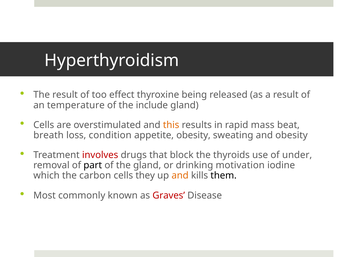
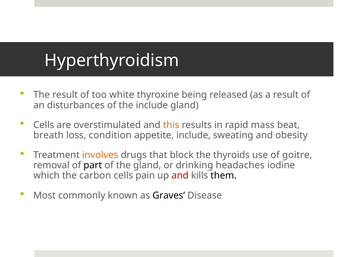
effect: effect -> white (122, 95)
temperature: temperature -> disturbances (76, 105)
appetite obesity: obesity -> include (193, 135)
involves colour: red -> orange (100, 155)
under: under -> goitre (297, 155)
motivation: motivation -> headaches (240, 165)
they: they -> pain (145, 175)
and colour: orange -> red (180, 175)
Graves colour: red -> black (169, 195)
